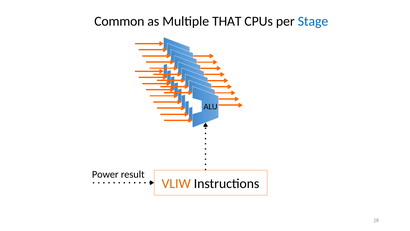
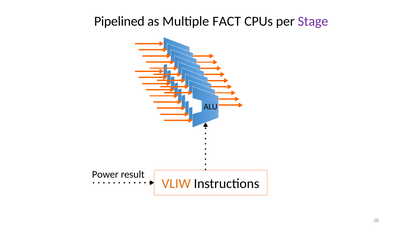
Common: Common -> Pipelined (119, 21)
THAT: THAT -> FACT (227, 21)
Stage colour: blue -> purple (313, 21)
